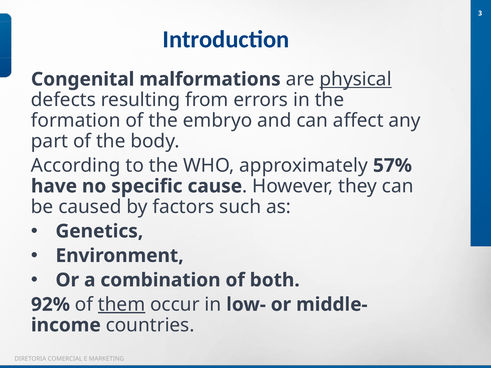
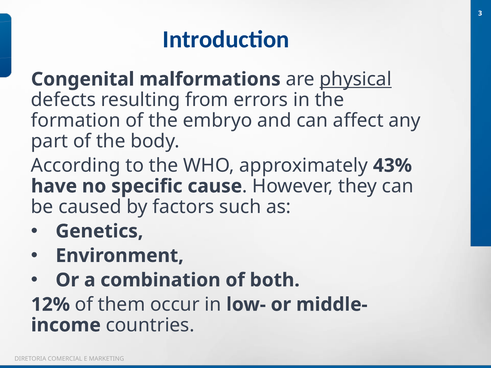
57%: 57% -> 43% (392, 166)
92%: 92% -> 12% (50, 305)
them underline: present -> none (122, 305)
